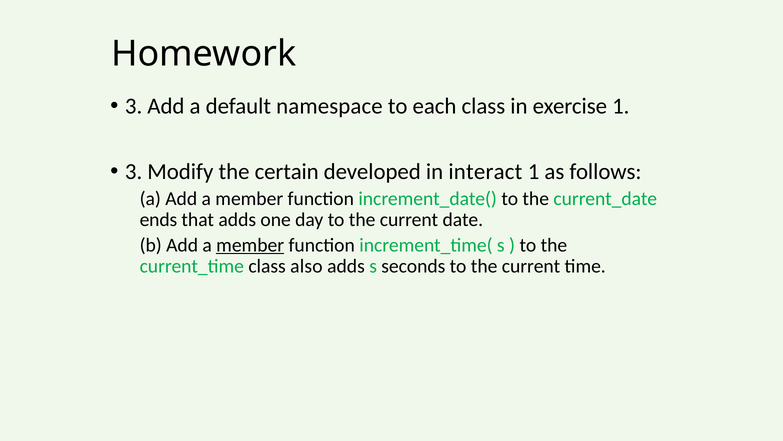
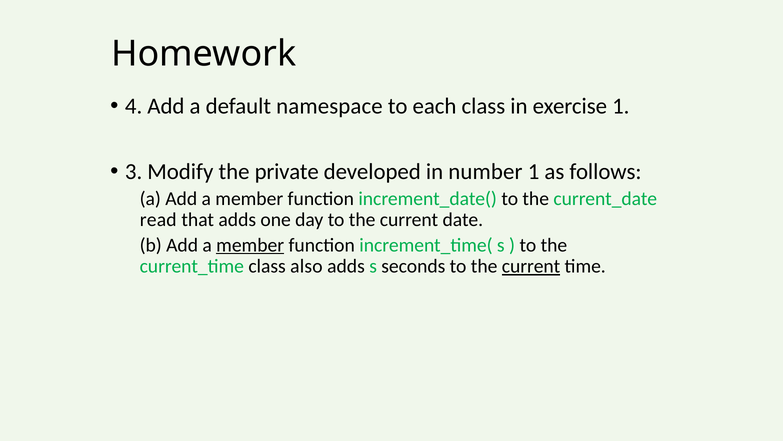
3: 3 -> 4 (134, 106)
certain: certain -> private (287, 172)
interact: interact -> number (485, 172)
ends: ends -> read (158, 220)
current underline: none -> present (531, 266)
